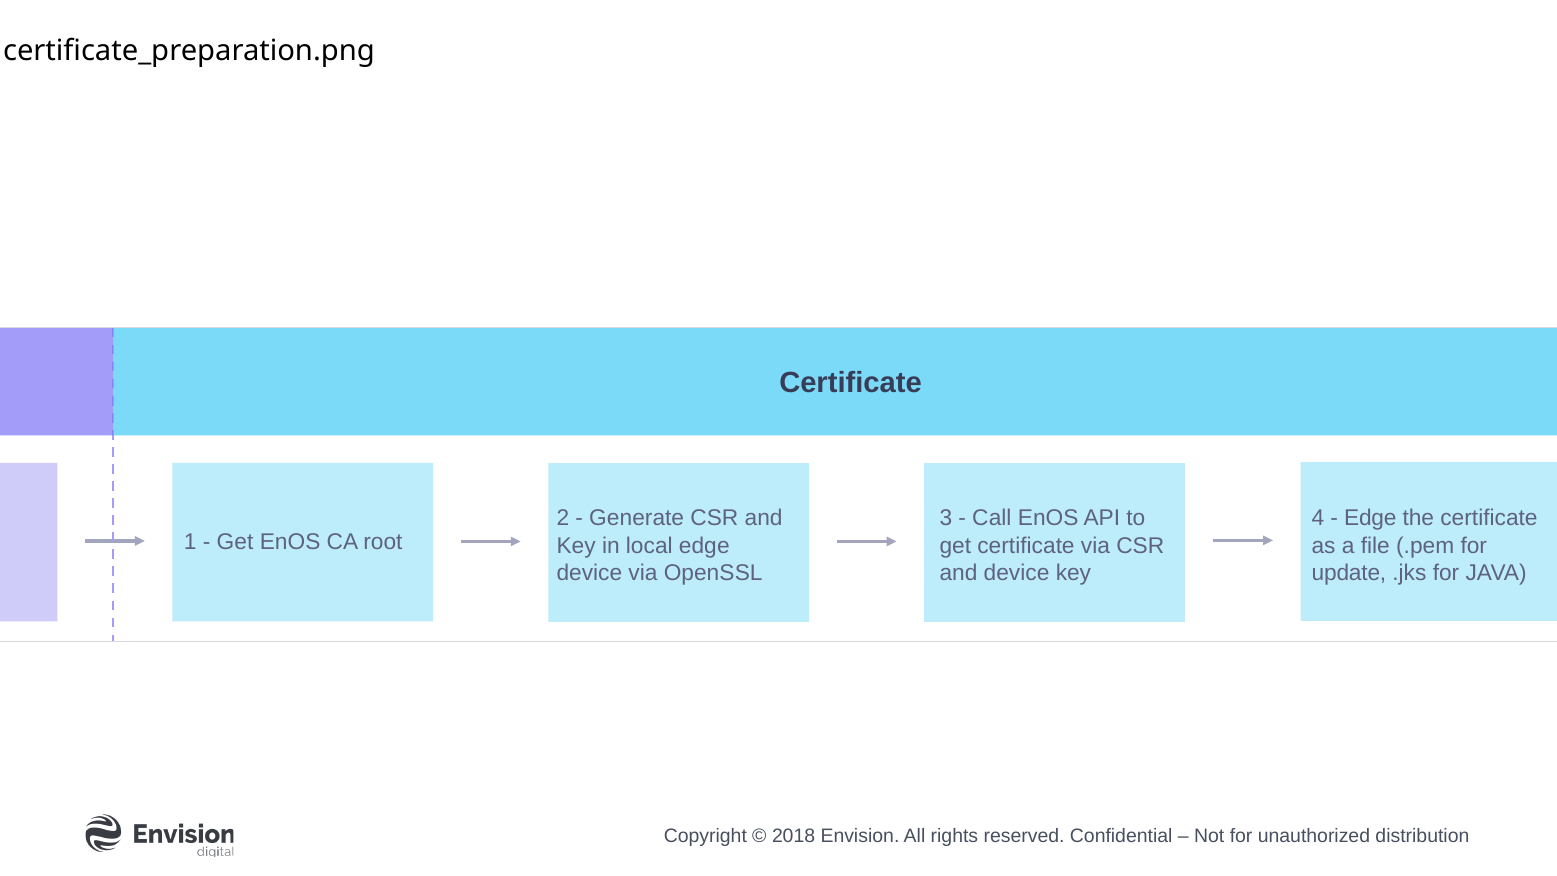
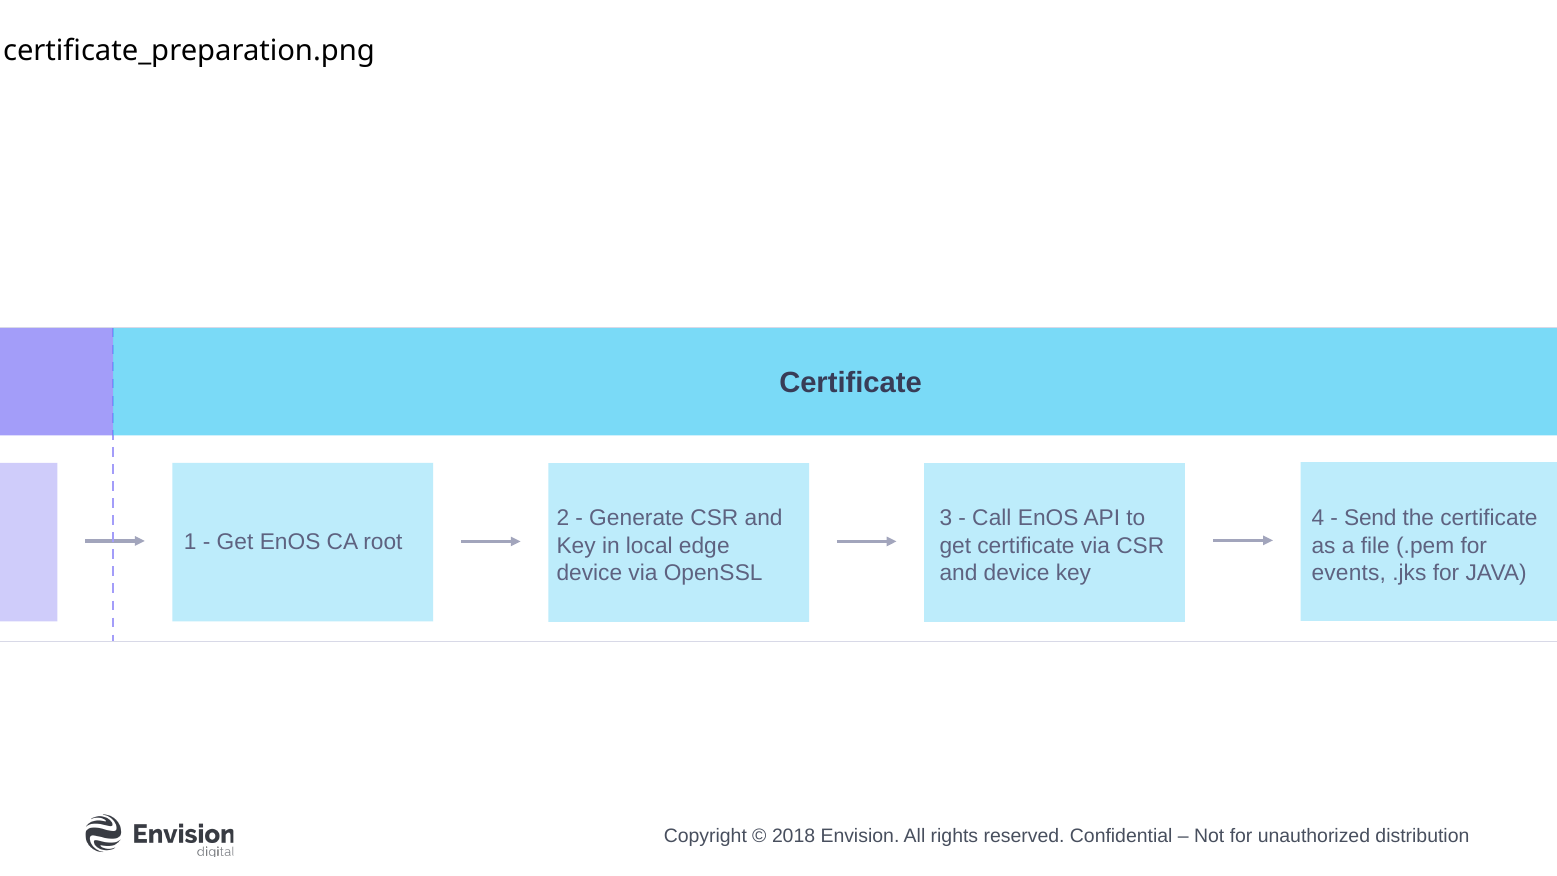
Edge: Edge -> Send (1370, 518)
update: update -> events (1349, 573)
